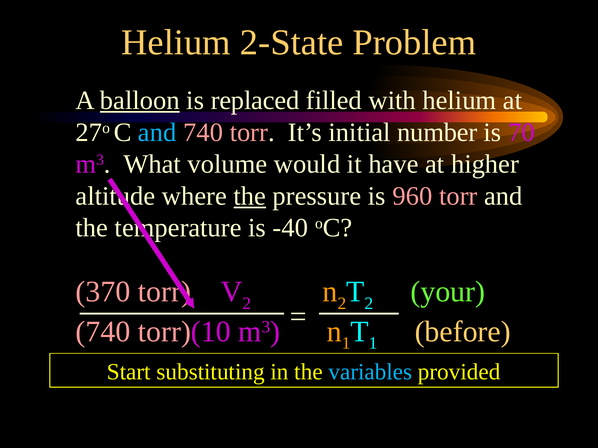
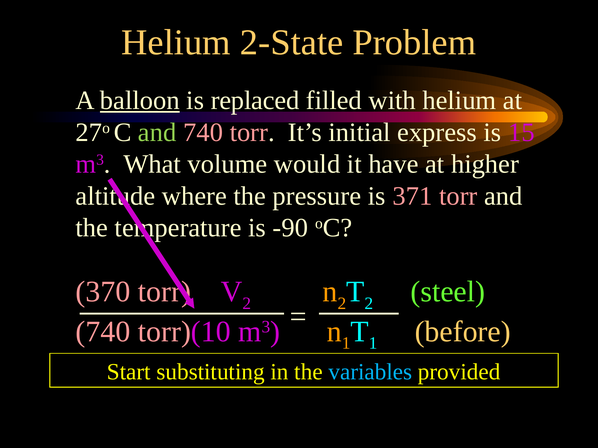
and colour: light blue -> light green (157, 132)
number: number -> express (437, 132)
70: 70 -> 15 (522, 132)
the underline: present -> none (250, 196)
960: 960 -> 371 (412, 196)
-40: -40 -> -90 (290, 228)
your: your -> steel (448, 292)
